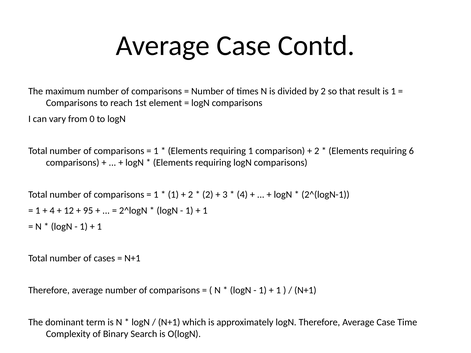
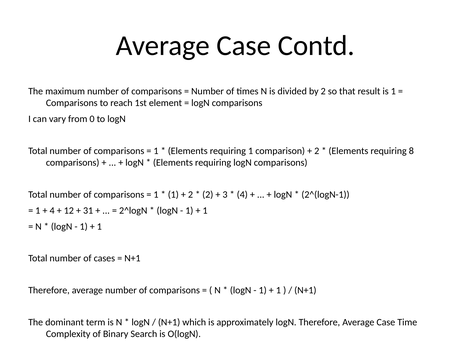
6: 6 -> 8 (411, 151)
95: 95 -> 31 (88, 211)
